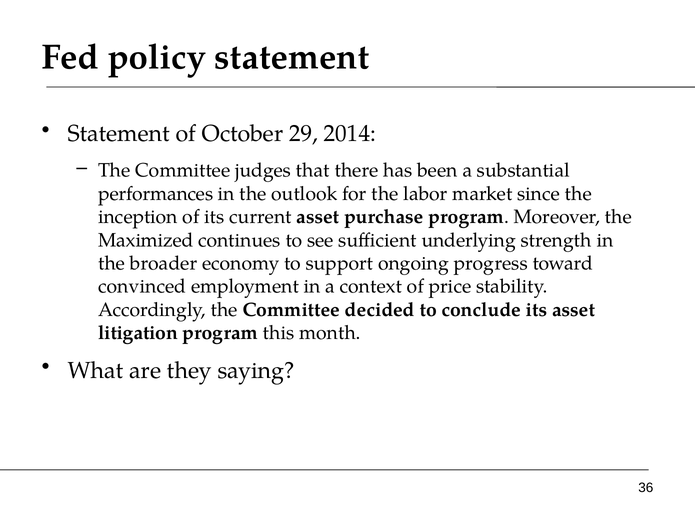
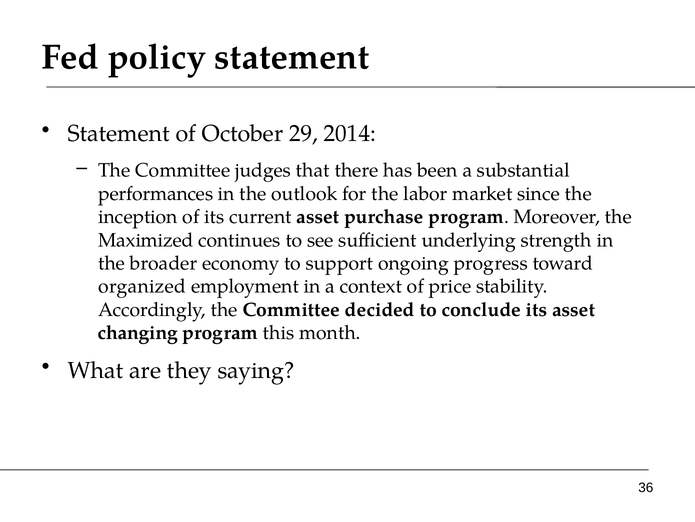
convinced: convinced -> organized (142, 286)
litigation: litigation -> changing (138, 333)
